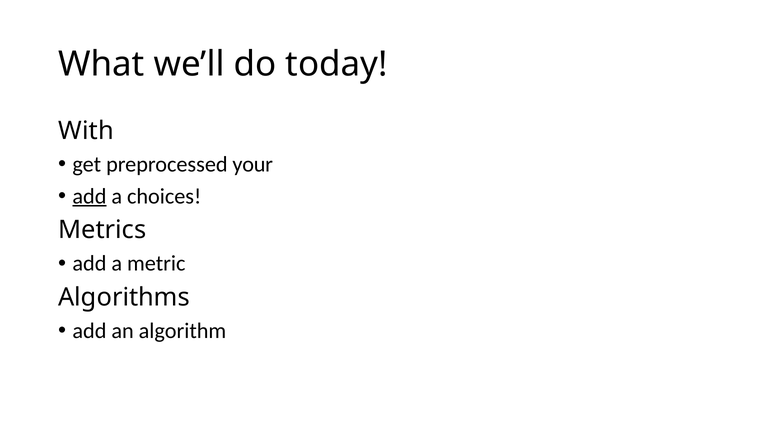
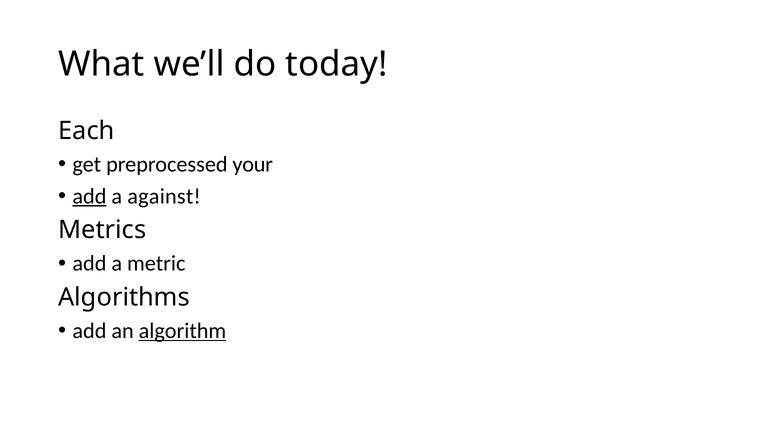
With: With -> Each (86, 131)
choices: choices -> against (164, 196)
algorithm underline: none -> present (182, 331)
